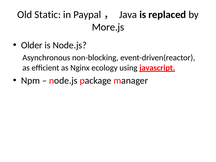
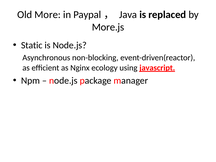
Static: Static -> More (48, 15)
Older: Older -> Static (32, 45)
